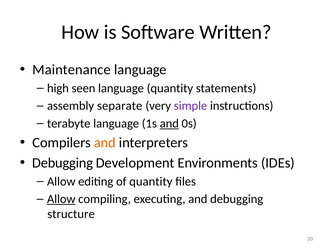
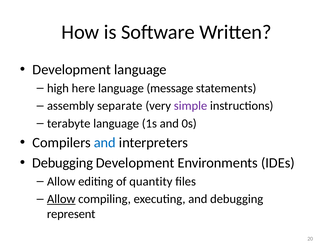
Maintenance: Maintenance -> Development (72, 70)
seen: seen -> here (83, 88)
language quantity: quantity -> message (170, 88)
and underline: present -> none (169, 123)
and colour: orange -> blue (105, 143)
structure: structure -> represent (71, 214)
